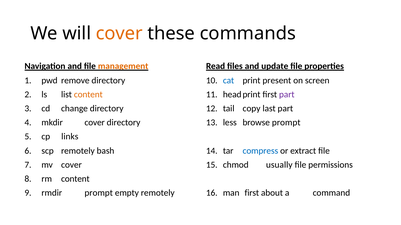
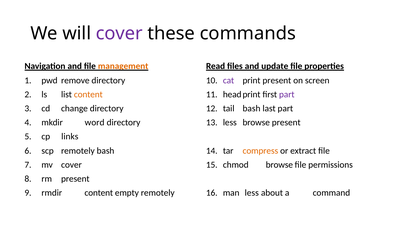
cover colour: orange -> purple (119, 34)
cat colour: blue -> purple (229, 81)
tail copy: copy -> bash (252, 109)
mkdir cover: cover -> word (95, 123)
browse prompt: prompt -> present (286, 123)
compress colour: blue -> orange (260, 151)
chmod usually: usually -> browse (279, 165)
rm content: content -> present (75, 179)
rmdir prompt: prompt -> content (99, 193)
man first: first -> less (252, 193)
